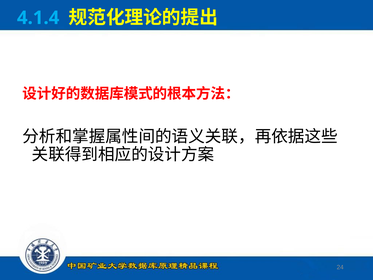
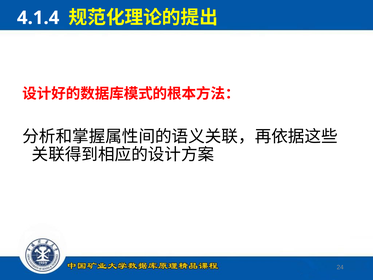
4.1.4 colour: light blue -> white (38, 18)
